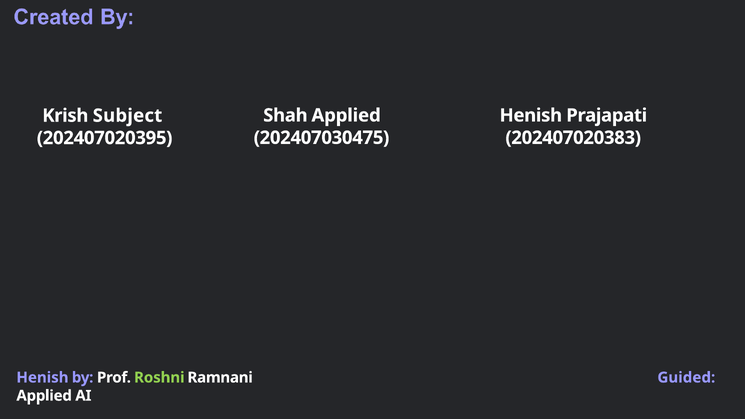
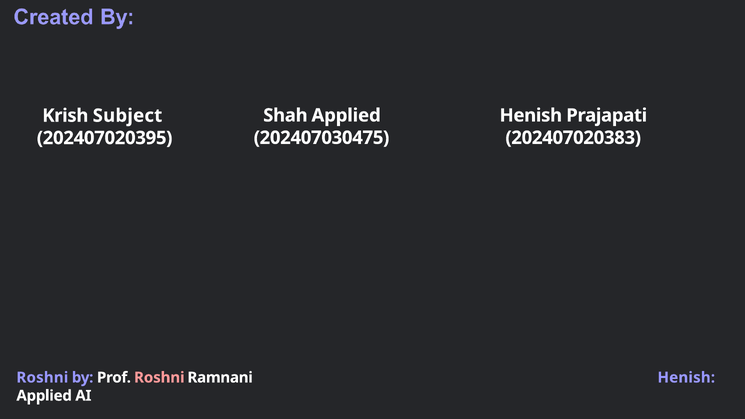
Henish: Henish -> Roshni (42, 378)
Roshni colour: light green -> pink (159, 378)
Ramnani Guided: Guided -> Henish (686, 378)
